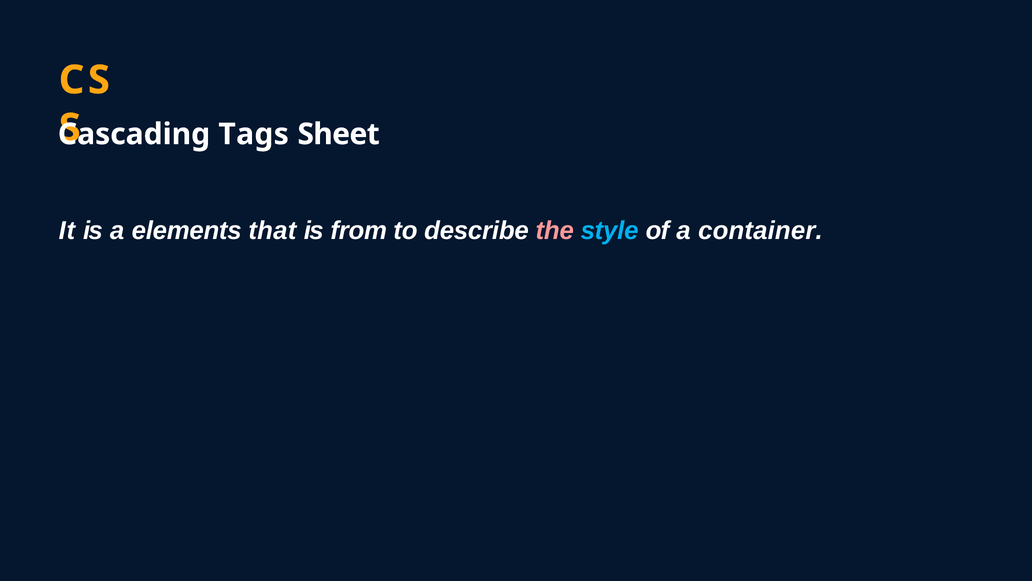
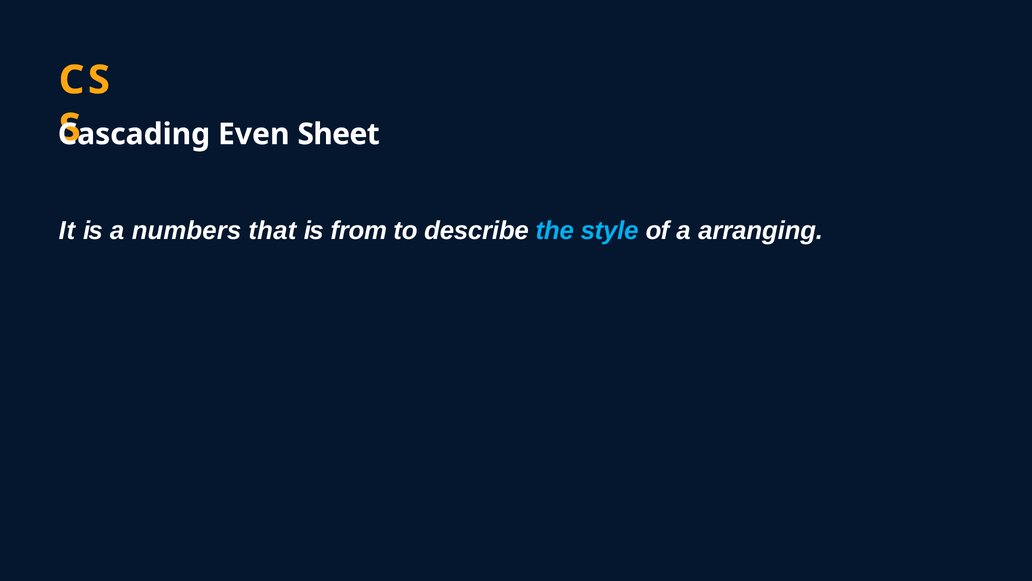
Tags: Tags -> Even (254, 134)
elements: elements -> numbers (187, 231)
the colour: pink -> light blue (555, 231)
container: container -> arranging (761, 231)
